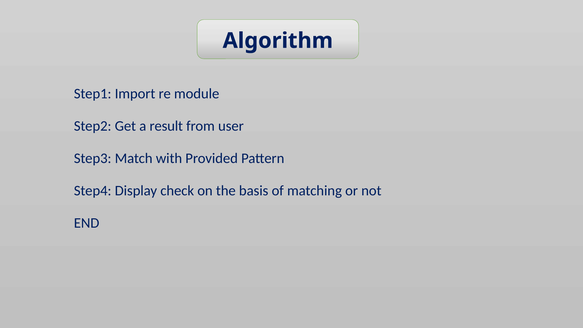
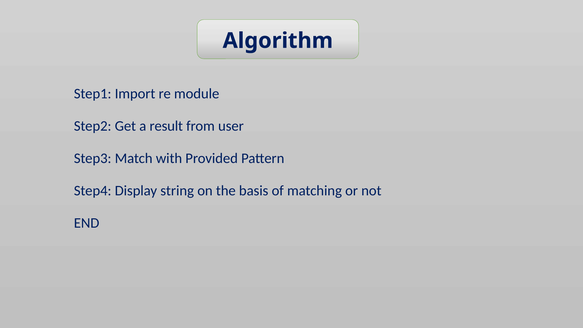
check: check -> string (177, 191)
